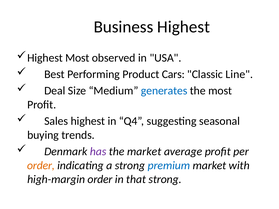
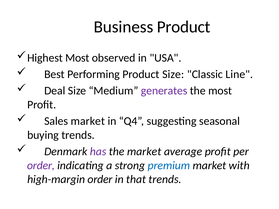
Highest: Highest -> Product (184, 27)
Product Cars: Cars -> Size (173, 74)
generates colour: blue -> purple (164, 91)
highest: highest -> market (88, 121)
order colour: orange -> purple (41, 166)
that strong: strong -> trends (165, 180)
